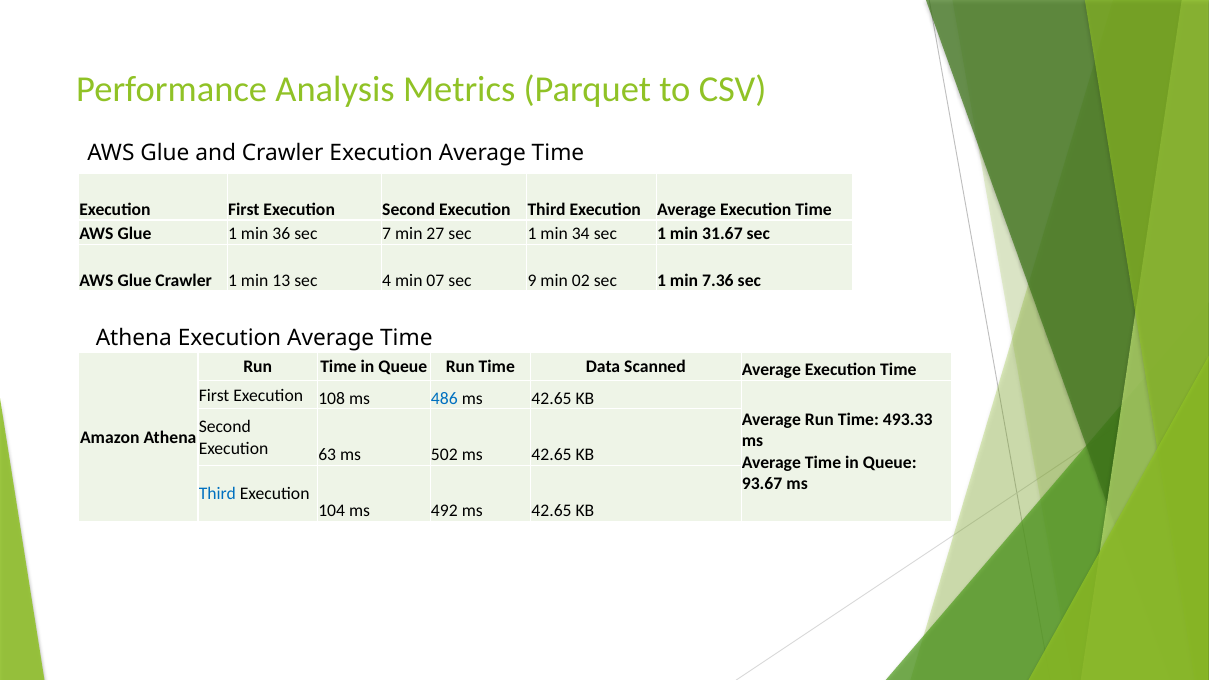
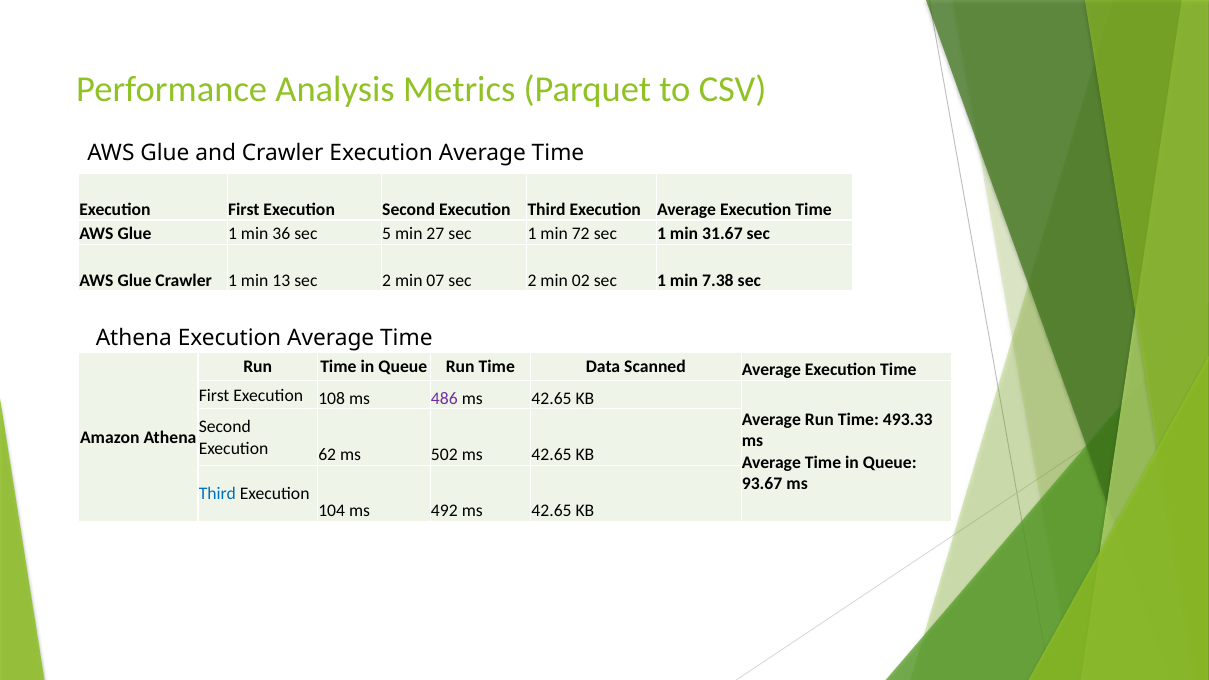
7: 7 -> 5 (387, 234)
34: 34 -> 72 (581, 234)
13 sec 4: 4 -> 2 (387, 280)
07 sec 9: 9 -> 2 (532, 280)
7.36: 7.36 -> 7.38 (718, 280)
486 colour: blue -> purple (444, 398)
63: 63 -> 62 (327, 455)
